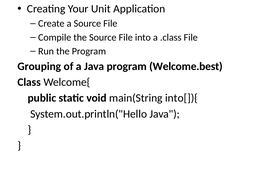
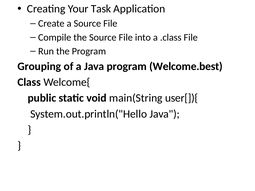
Unit: Unit -> Task (101, 9)
into[]){: into[]){ -> user[]){ (182, 98)
